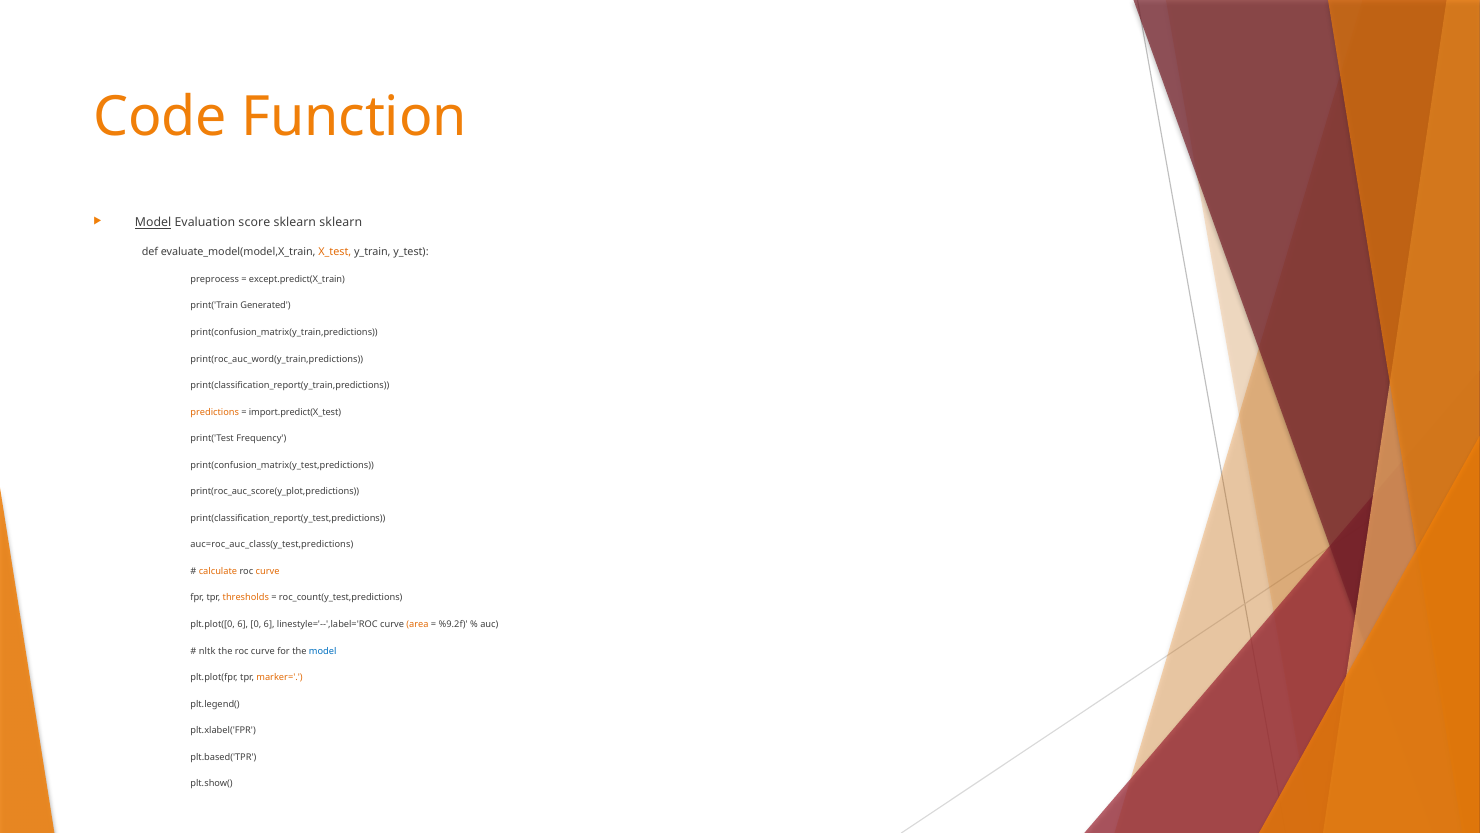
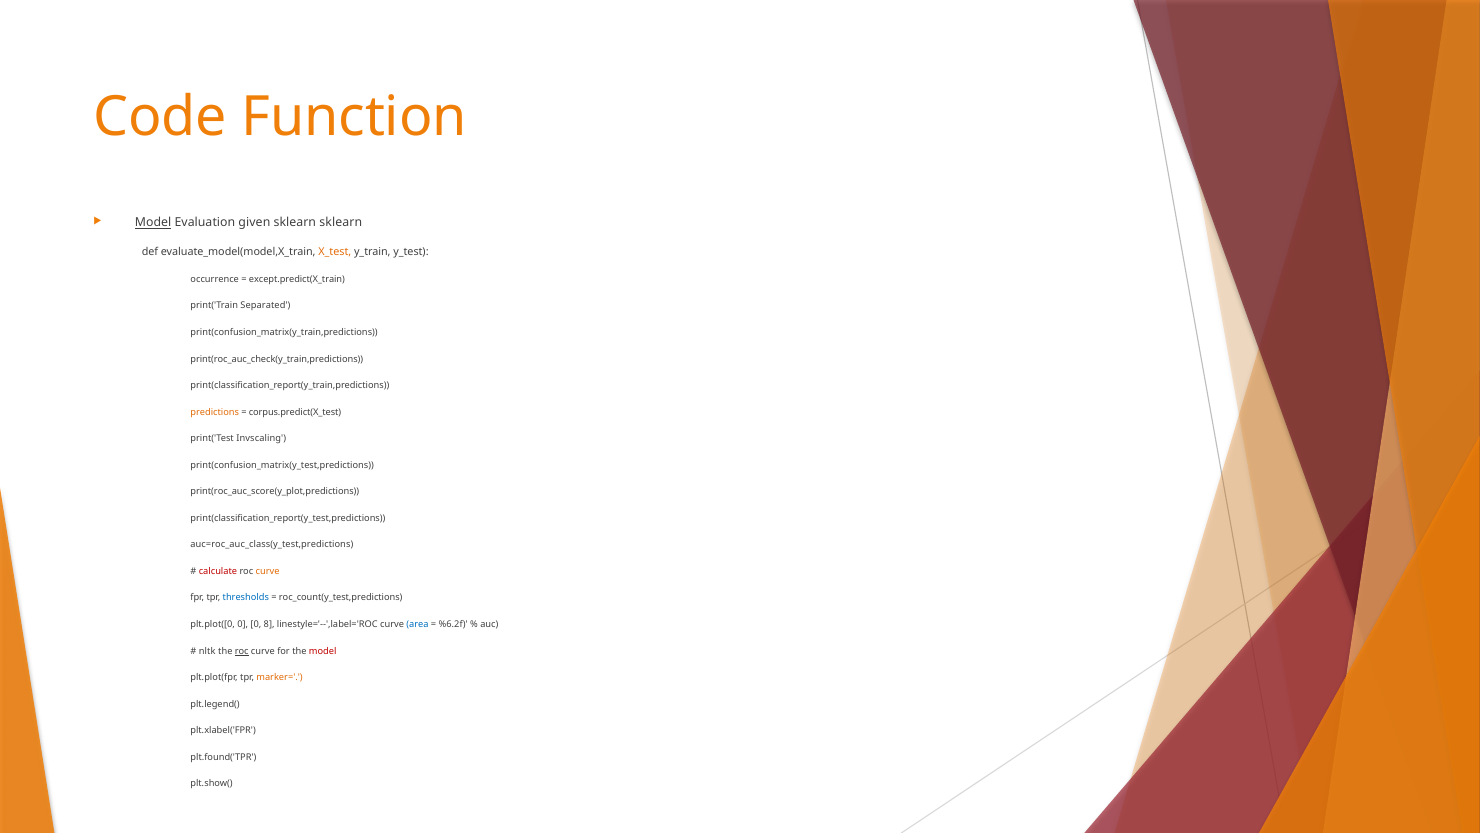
score: score -> given (254, 223)
preprocess: preprocess -> occurrence (215, 279)
Generated: Generated -> Separated (265, 306)
print(roc_auc_word(y_train,predictions: print(roc_auc_word(y_train,predictions -> print(roc_auc_check(y_train,predictions (277, 359)
import.predict(X_test: import.predict(X_test -> corpus.predict(X_test (295, 412)
Frequency: Frequency -> Invscaling (261, 438)
calculate colour: orange -> red (218, 571)
thresholds colour: orange -> blue (246, 598)
plt.plot([0 6: 6 -> 0 (243, 624)
0 6: 6 -> 8 (269, 624)
area colour: orange -> blue (417, 624)
%9.2f: %9.2f -> %6.2f (453, 624)
roc underline: none -> present (242, 651)
model colour: blue -> red (323, 651)
plt.based('TPR: plt.based('TPR -> plt.found('TPR (223, 757)
